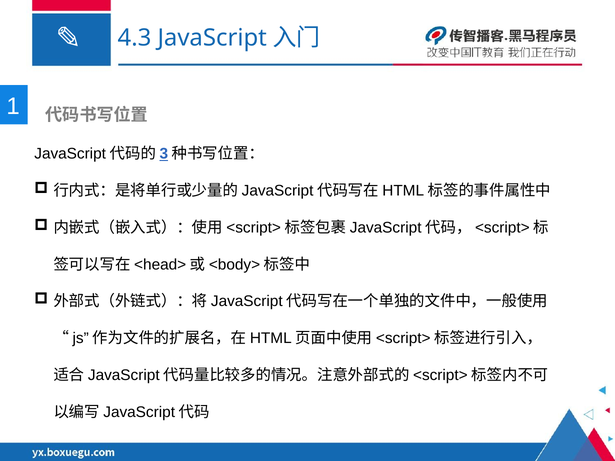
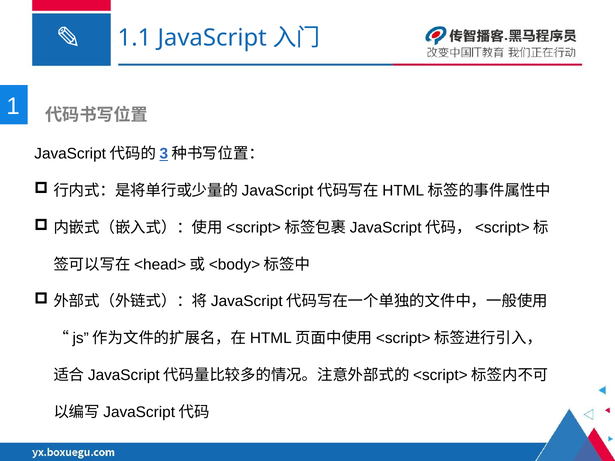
4.3: 4.3 -> 1.1 (134, 38)
